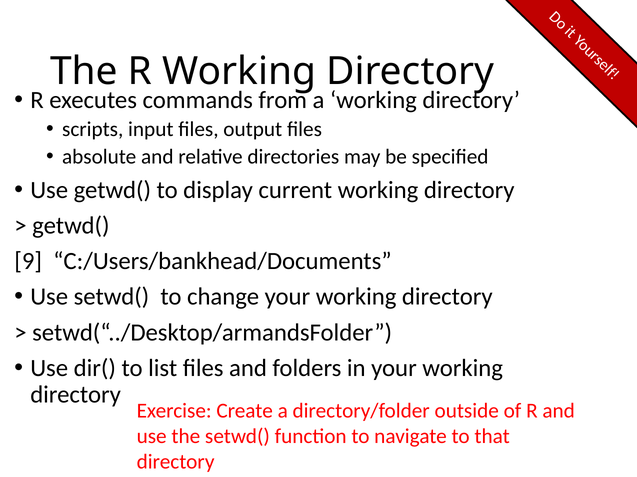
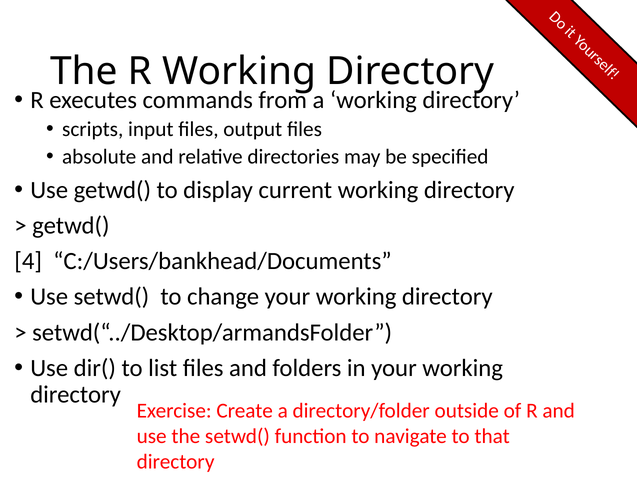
9: 9 -> 4 (28, 262)
